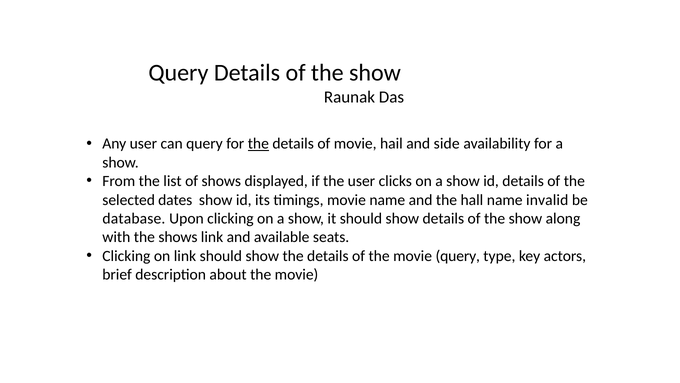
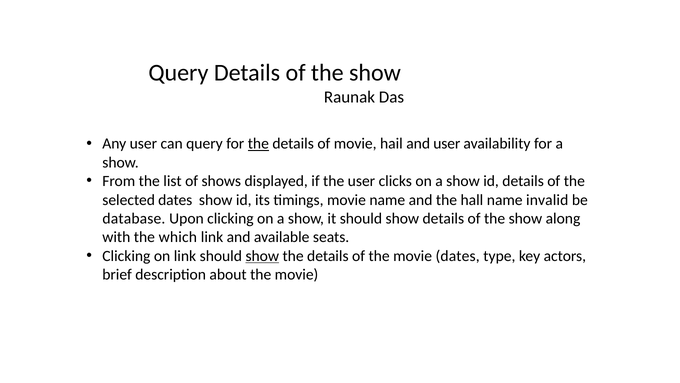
and side: side -> user (447, 144)
the shows: shows -> which (178, 237)
show underline: none -> present (262, 256)
movie query: query -> dates (458, 256)
